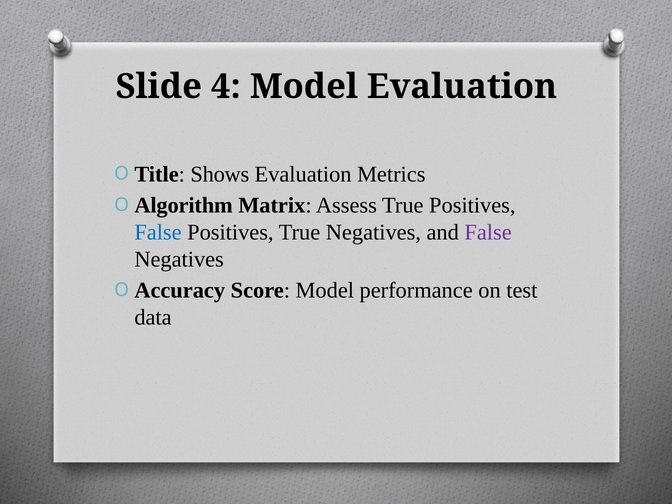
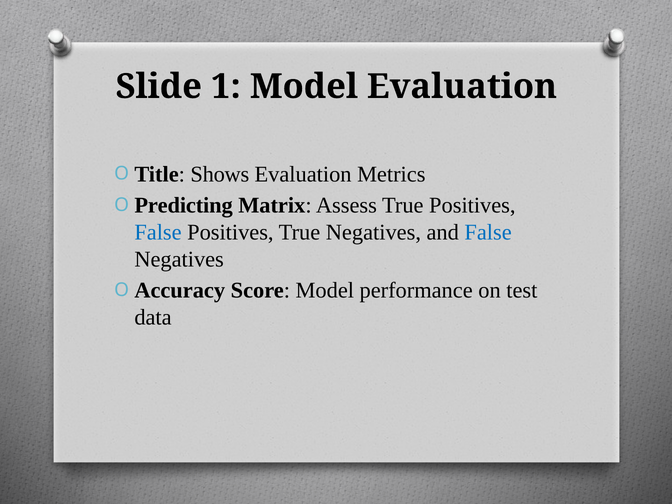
4: 4 -> 1 (226, 87)
Algorithm: Algorithm -> Predicting (184, 205)
False colour: purple -> blue (488, 232)
